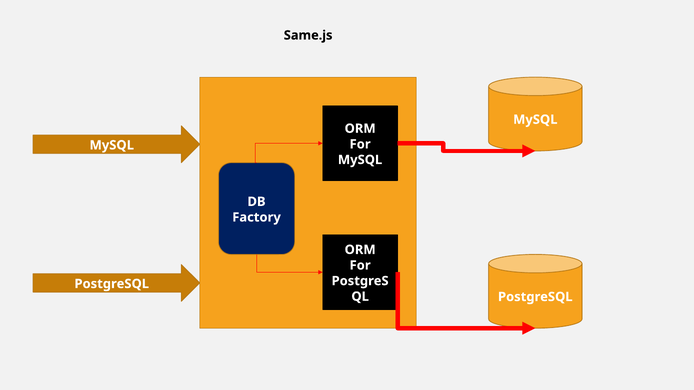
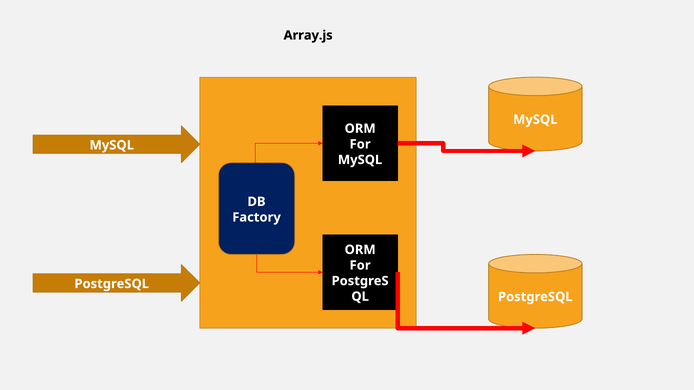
Same.js: Same.js -> Array.js (308, 35)
